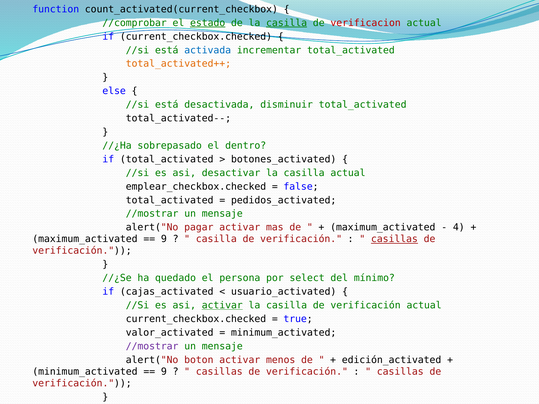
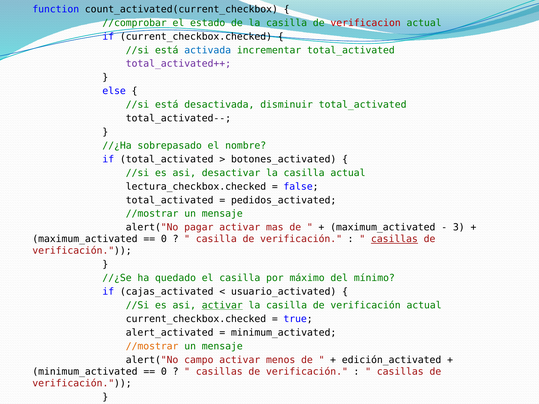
estado underline: present -> none (208, 23)
casilla underline: present -> none (287, 23)
total_activated++ colour: orange -> purple (178, 64)
dentro: dentro -> nombre (246, 146)
emplear_checkbox.checked: emplear_checkbox.checked -> lectura_checkbox.checked (196, 187)
4: 4 -> 3 (459, 228)
9: 9 -> 0 (164, 239)
el persona: persona -> casilla (240, 278)
select: select -> máximo (307, 278)
valor_activated: valor_activated -> alert_activated (170, 333)
//mostrar colour: purple -> orange (152, 346)
boton: boton -> campo (199, 360)
9: 9 -> 0 (164, 372)
